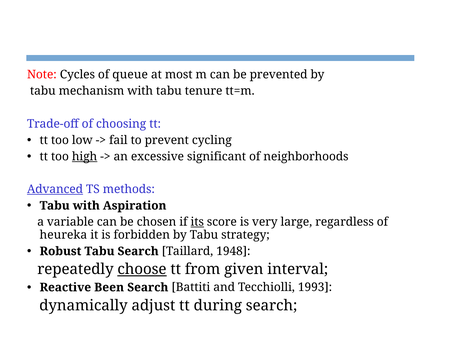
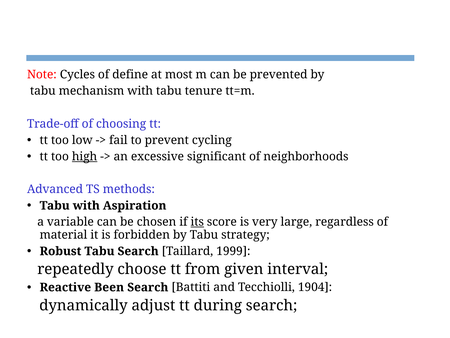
queue: queue -> define (130, 75)
Advanced underline: present -> none (55, 189)
heureka: heureka -> material (63, 235)
1948: 1948 -> 1999 (233, 251)
choose underline: present -> none (142, 269)
1993: 1993 -> 1904 (315, 287)
